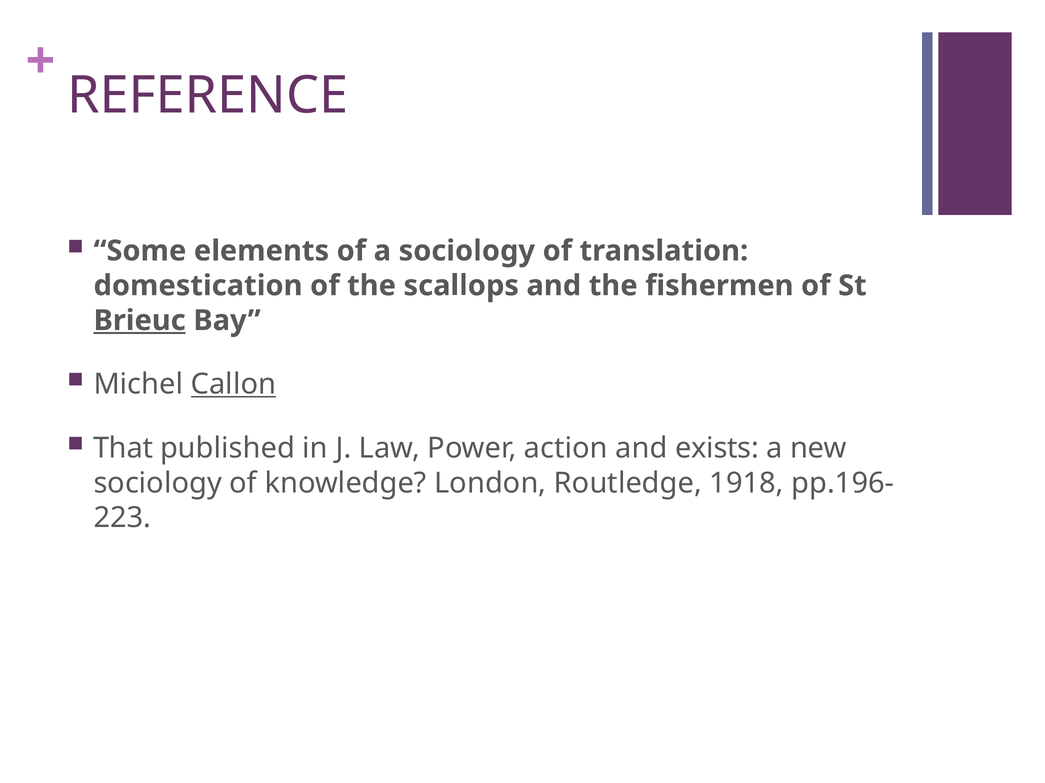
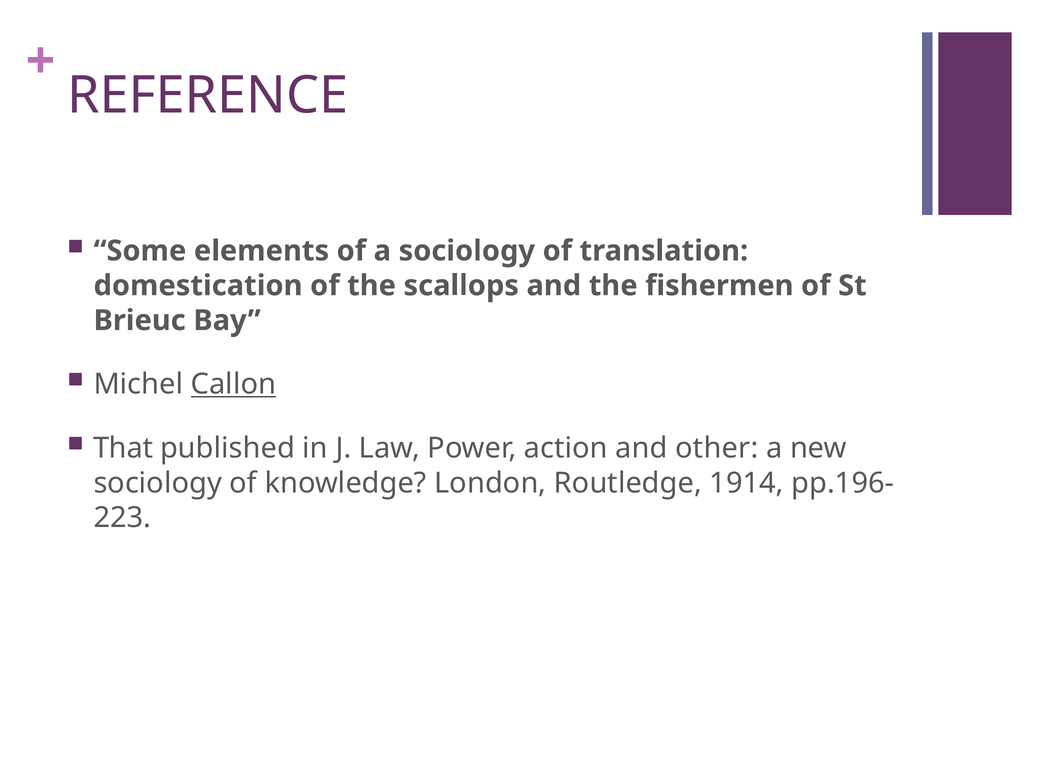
Brieuc underline: present -> none (140, 321)
exists: exists -> other (717, 449)
1918: 1918 -> 1914 (747, 483)
